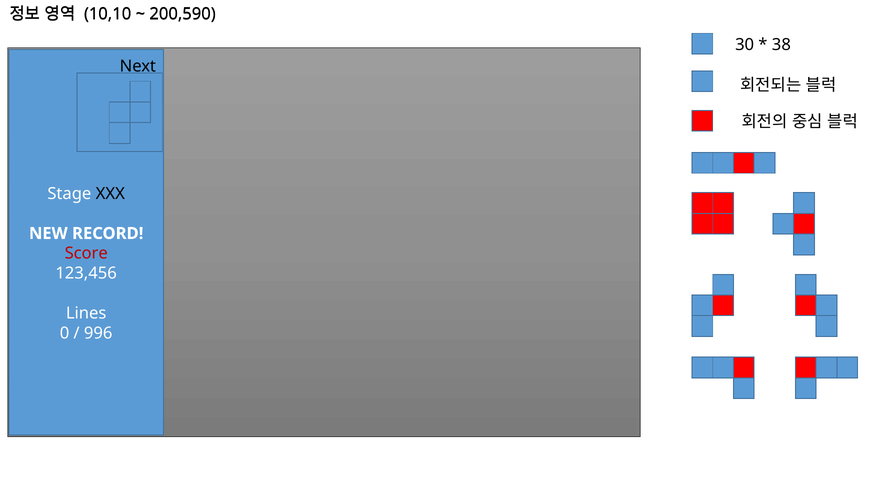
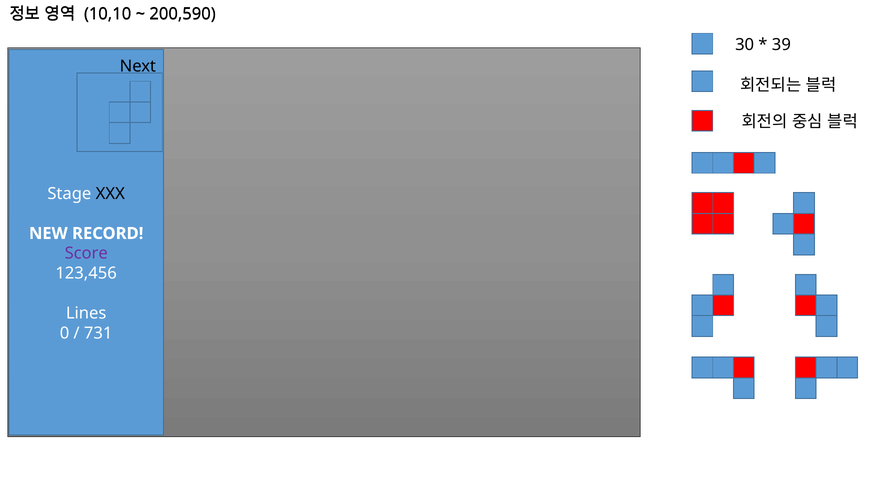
38: 38 -> 39 (781, 44)
Score colour: red -> purple (86, 253)
996: 996 -> 731 (98, 333)
